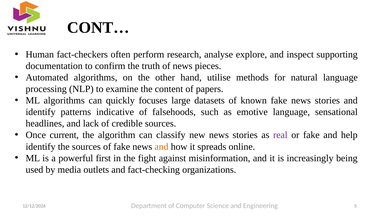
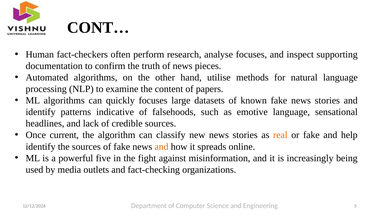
analyse explore: explore -> focuses (251, 54)
real colour: purple -> orange (280, 135)
first: first -> five (103, 158)
